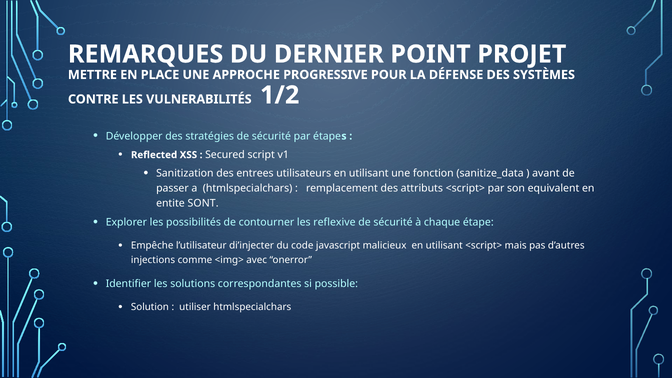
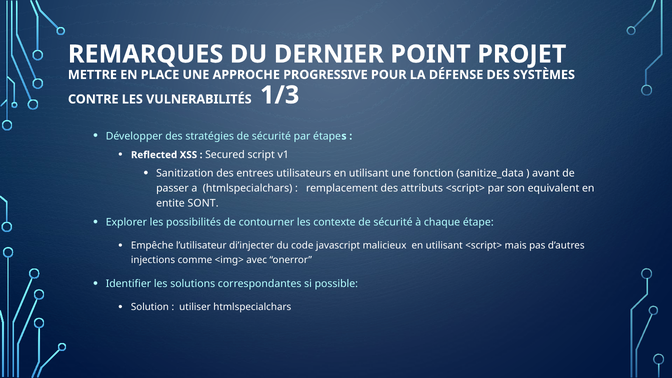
1/2: 1/2 -> 1/3 (280, 95)
reflexive: reflexive -> contexte (334, 222)
